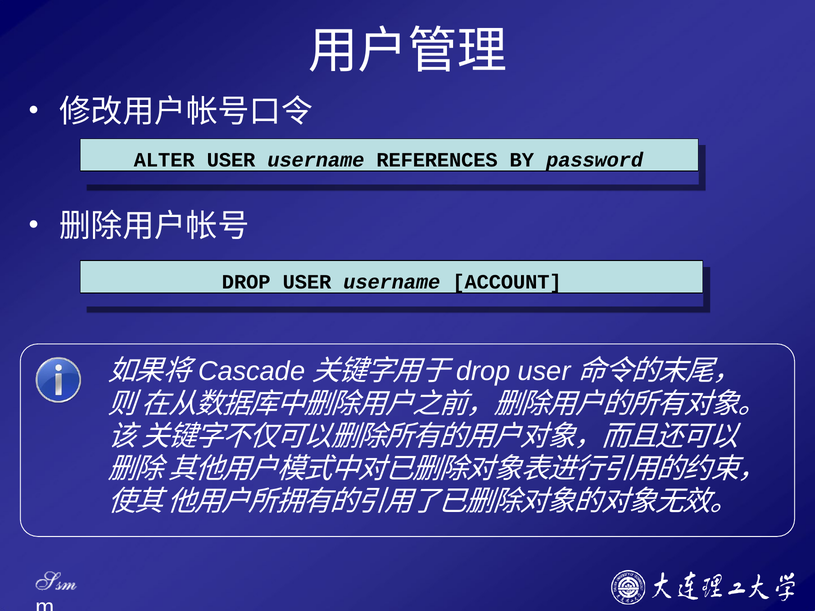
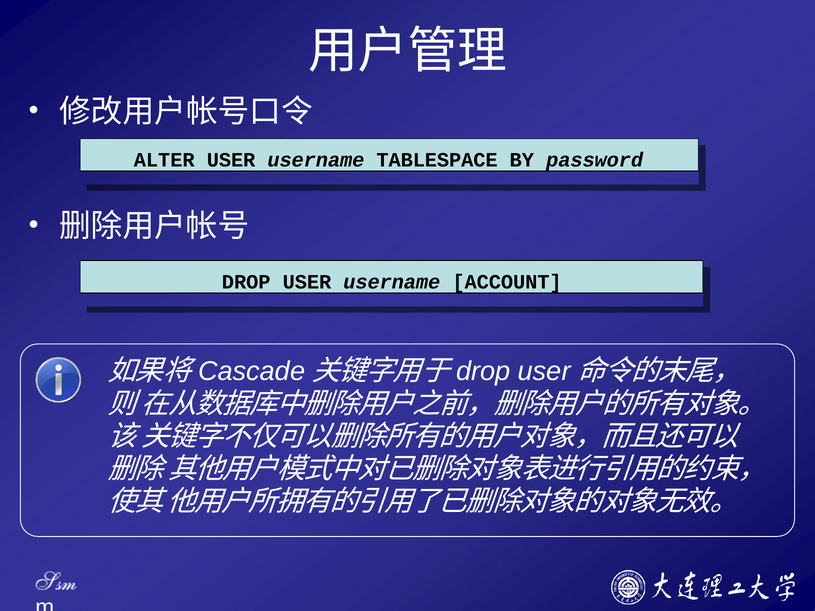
REFERENCES: REFERENCES -> TABLESPACE (437, 160)
